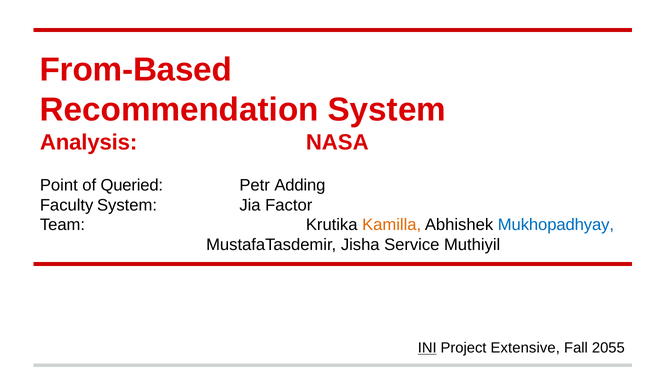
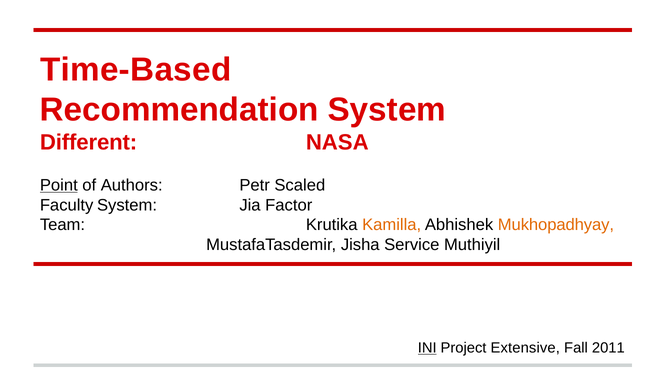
From-Based: From-Based -> Time-Based (136, 70)
Analysis: Analysis -> Different (89, 142)
Point underline: none -> present (59, 185)
Queried: Queried -> Authors (132, 185)
Adding: Adding -> Scaled (300, 185)
Mukhopadhyay colour: blue -> orange (556, 225)
2055: 2055 -> 2011 (608, 348)
